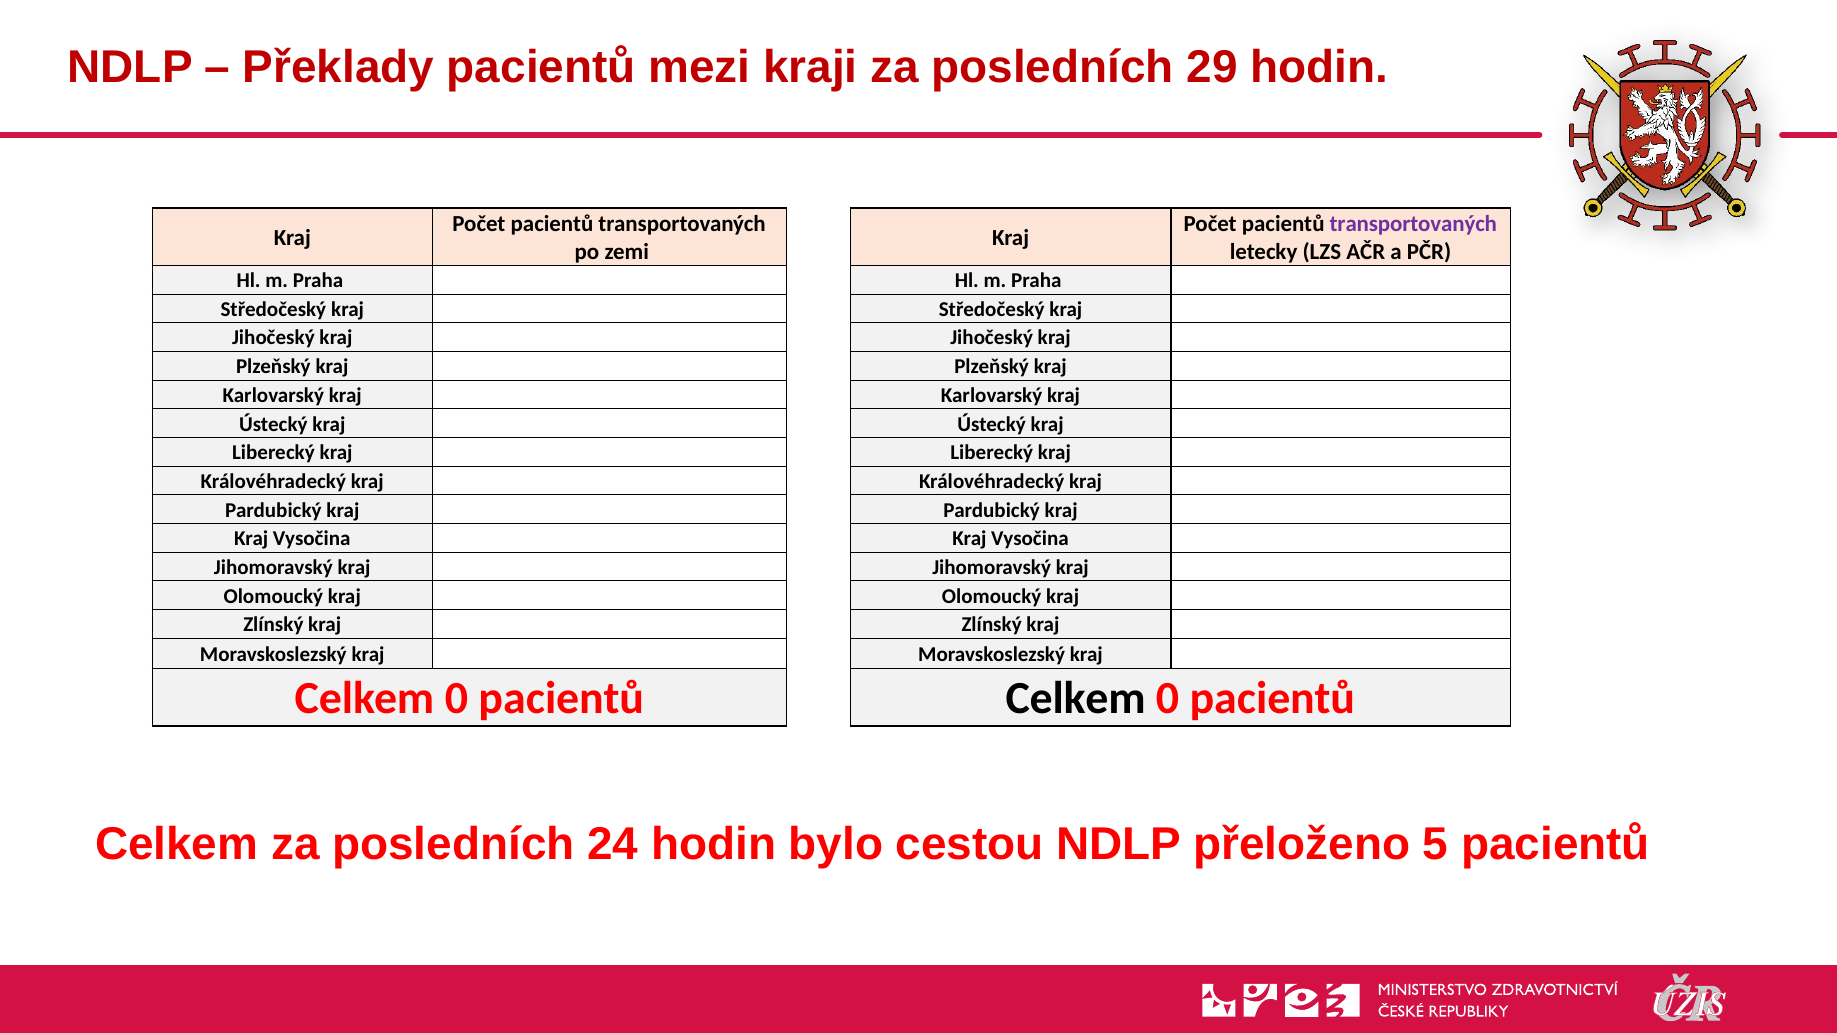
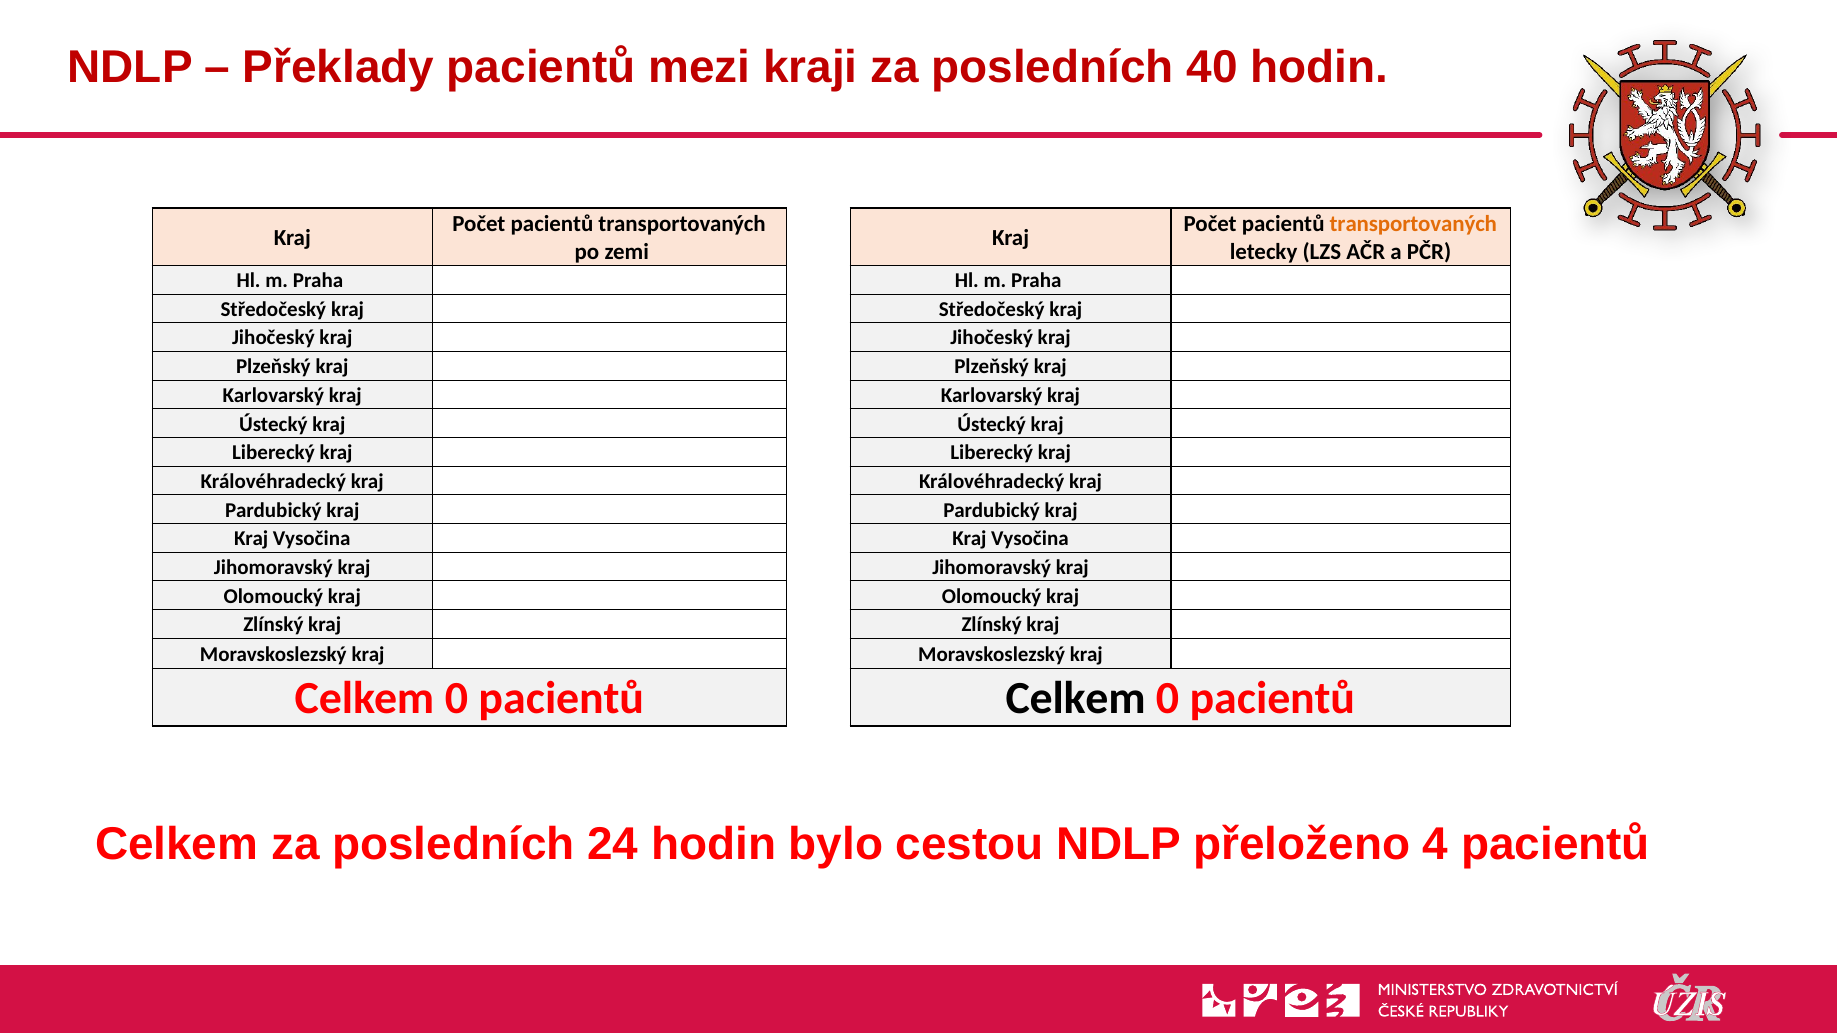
29: 29 -> 40 (1212, 67)
transportovaných colour: purple -> orange (1413, 224)
5: 5 -> 4 (1436, 844)
